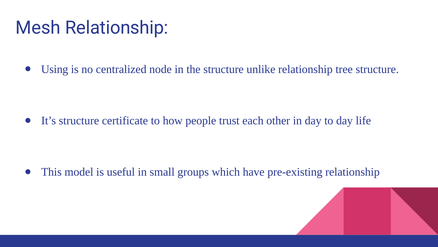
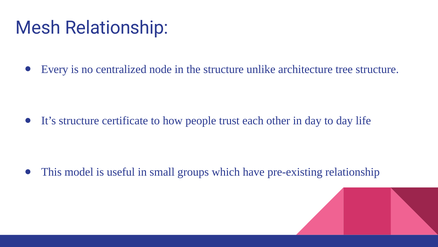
Using: Using -> Every (55, 69)
unlike relationship: relationship -> architecture (305, 69)
